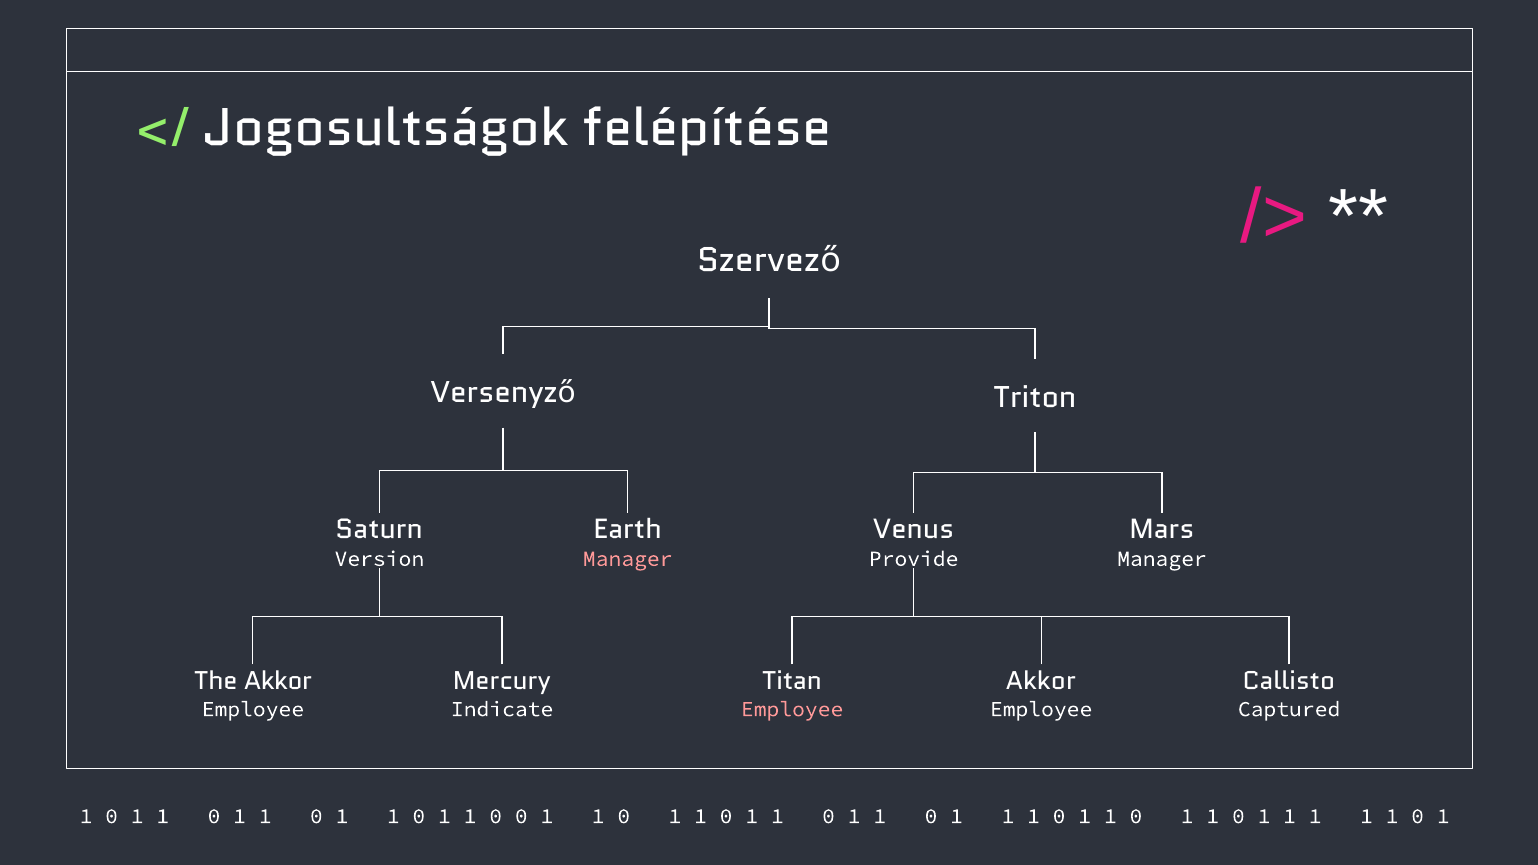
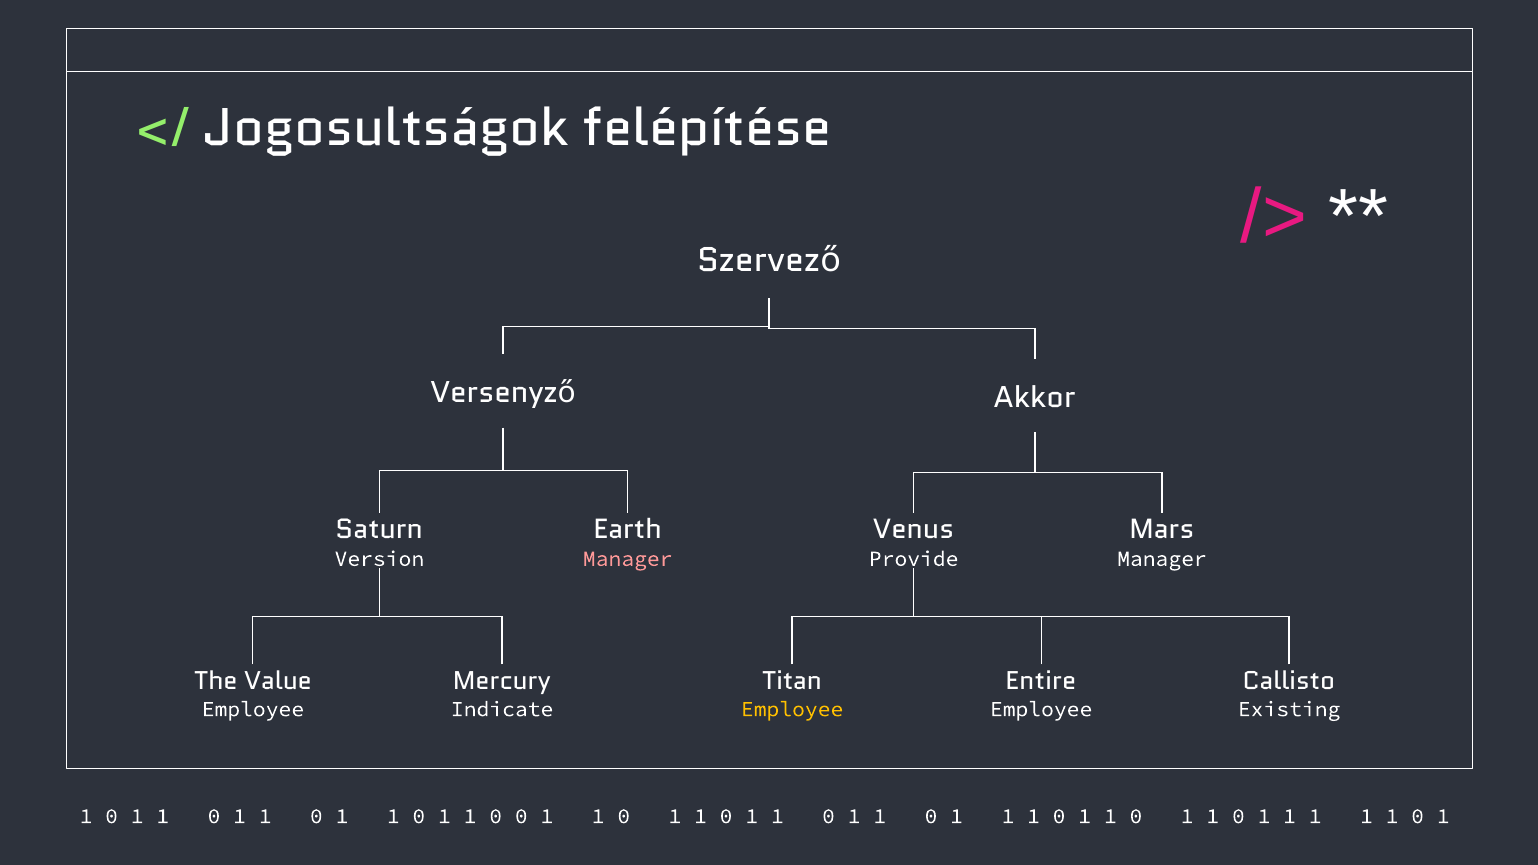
Triton: Triton -> Akkor (1035, 398)
The Akkor: Akkor -> Value (278, 681)
Akkor: Akkor -> Entire (1041, 681)
Employee colour: pink -> yellow (792, 709)
Captured: Captured -> Existing (1289, 709)
